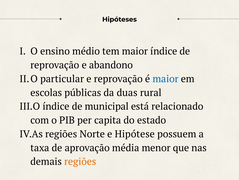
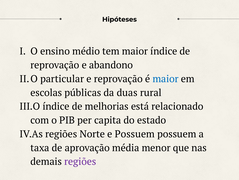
municipal: municipal -> melhorias (107, 106)
e Hipótese: Hipótese -> Possuem (135, 134)
regiões colour: orange -> purple (80, 161)
